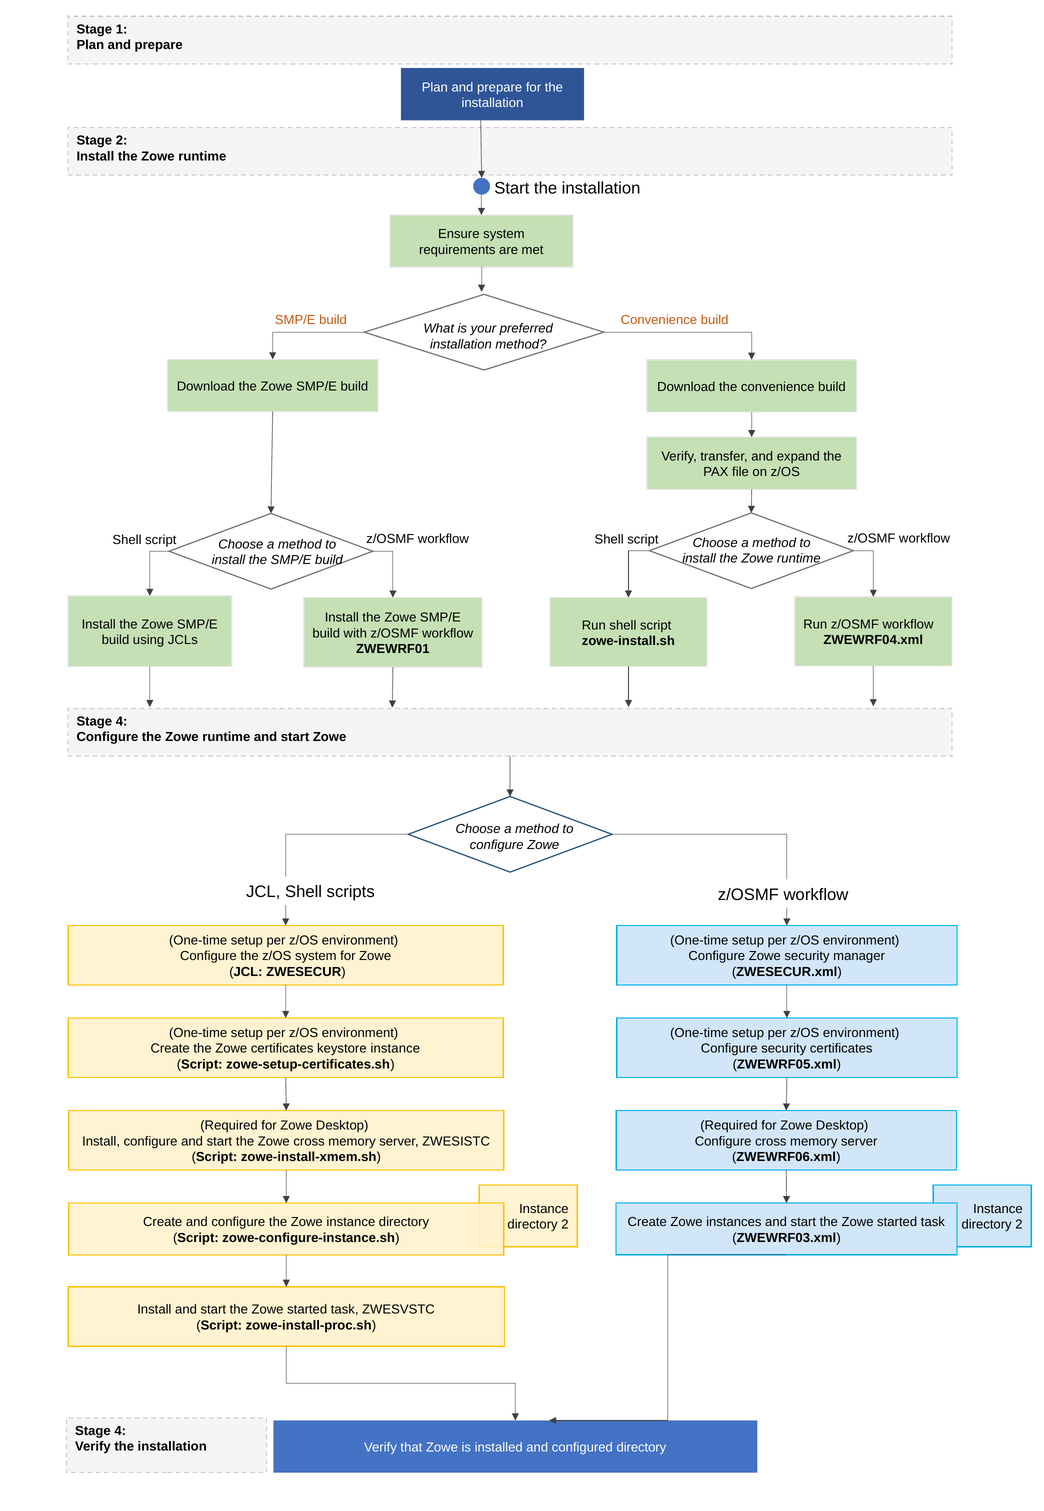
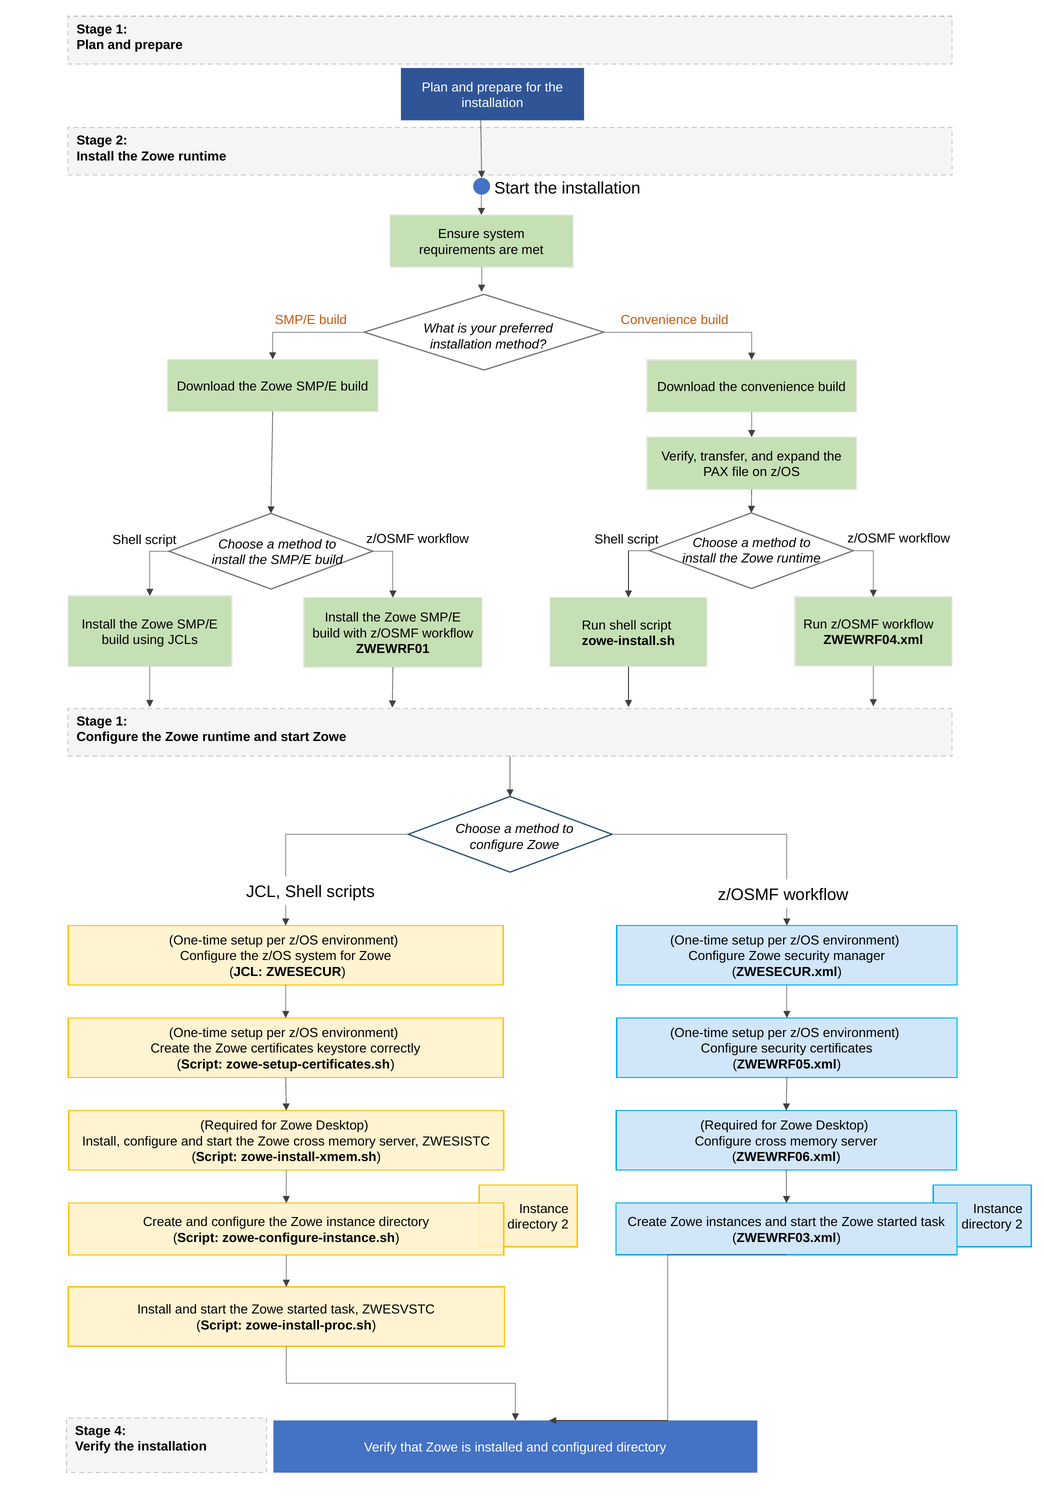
4: 4 -> 1 (122, 722)
keystore instance: instance -> correctly (395, 1049)
